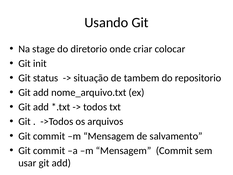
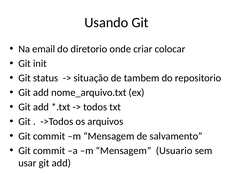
stage: stage -> email (44, 49)
Mensagem Commit: Commit -> Usuario (174, 150)
